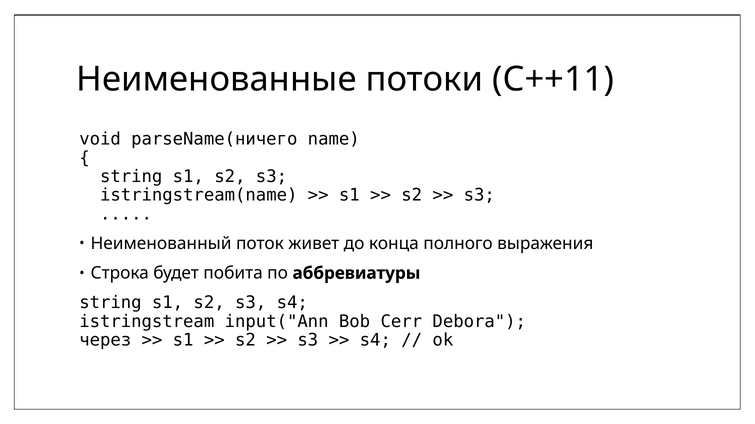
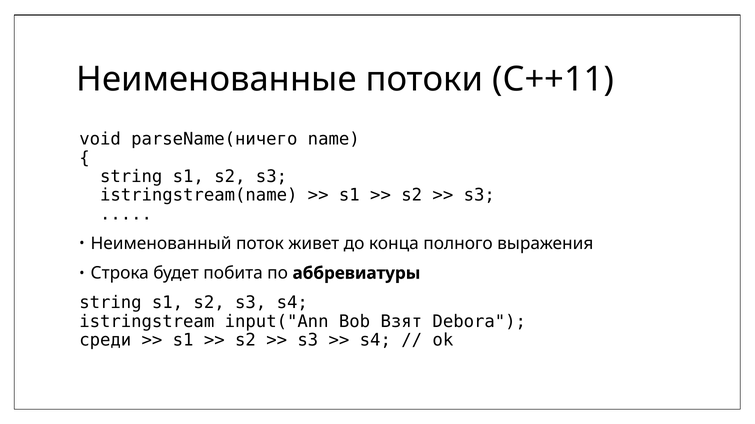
Cerr: Cerr -> Взят (401, 322)
через: через -> среди (105, 341)
